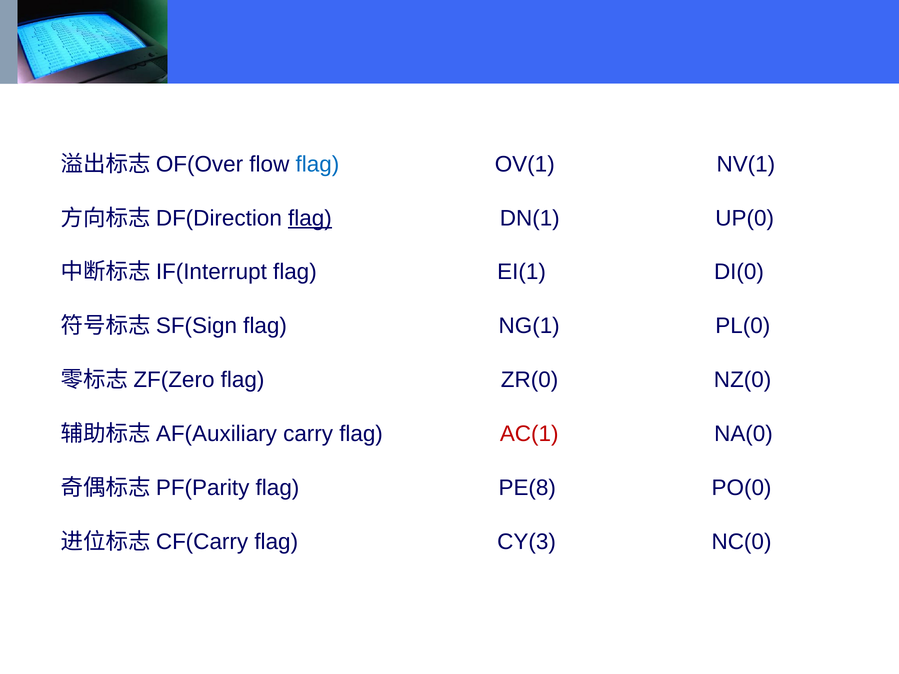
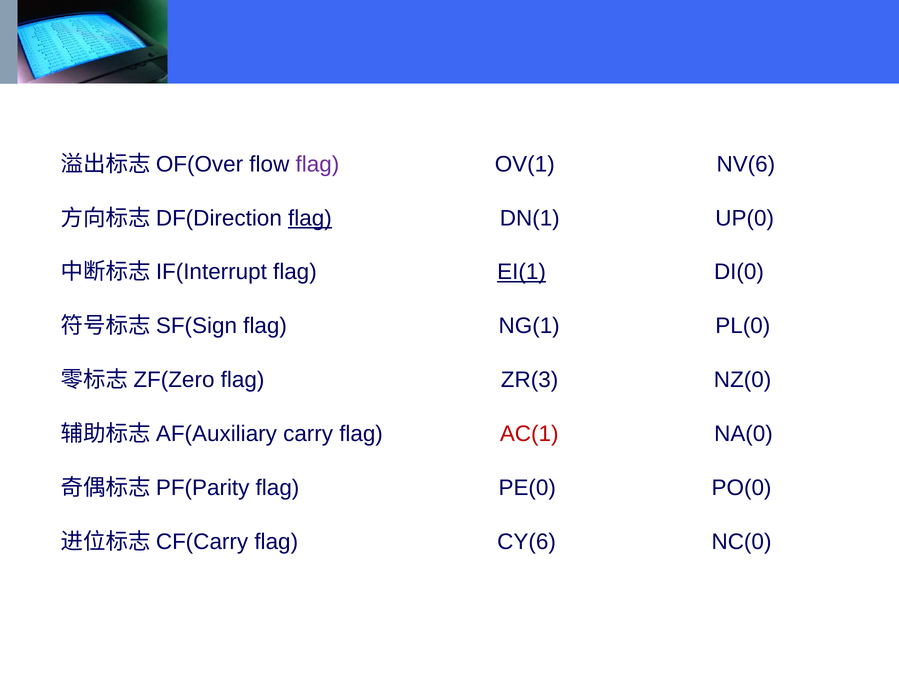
flag colour: blue -> purple (317, 164)
NV(1: NV(1 -> NV(6 (746, 164)
EI(1 underline: none -> present (522, 272)
ZR(0: ZR(0 -> ZR(3 (530, 380)
PE(8: PE(8 -> PE(0 (527, 488)
CY(3: CY(3 -> CY(6 (527, 542)
